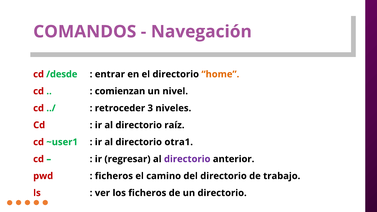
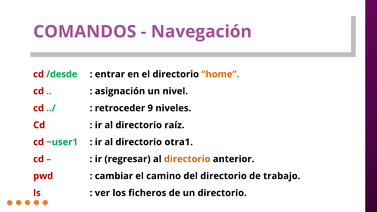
comienzan: comienzan -> asignación (120, 91)
3: 3 -> 9 (150, 108)
directorio colour: purple -> orange (187, 159)
ficheros: ficheros -> cambiar (114, 176)
